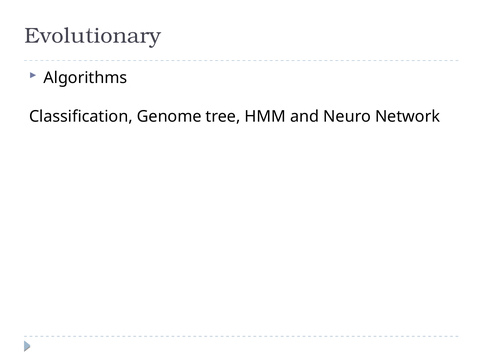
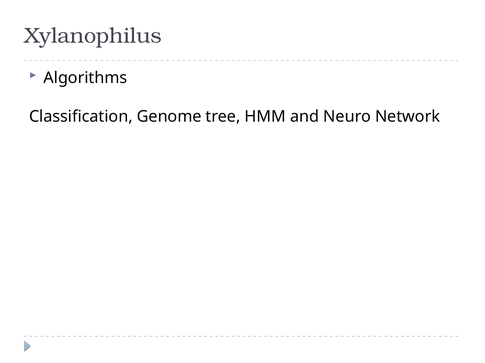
Evolutionary: Evolutionary -> Xylanophilus (93, 36)
